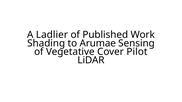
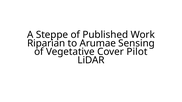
Ladlier: Ladlier -> Steppe (52, 35)
Shading: Shading -> Riparian (46, 43)
